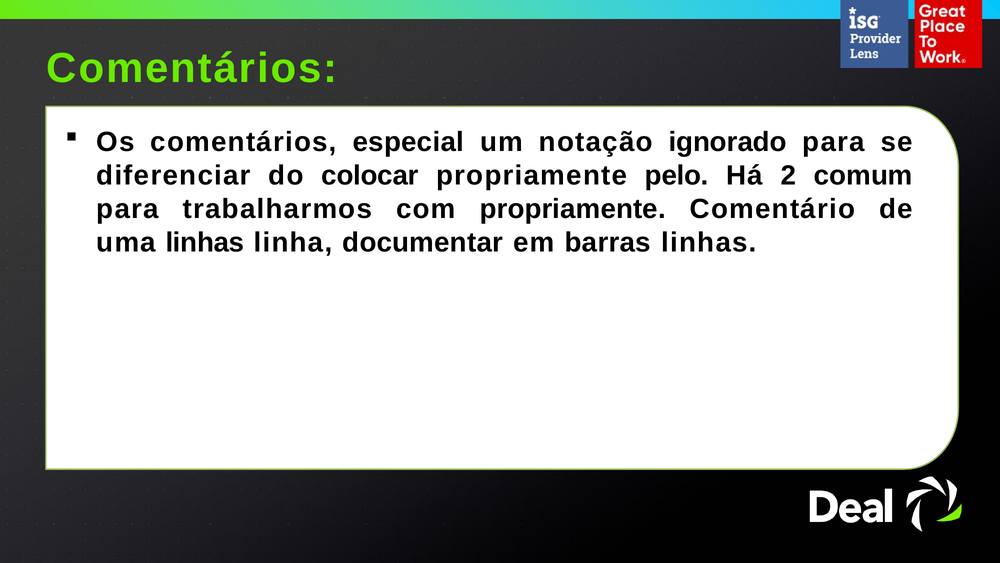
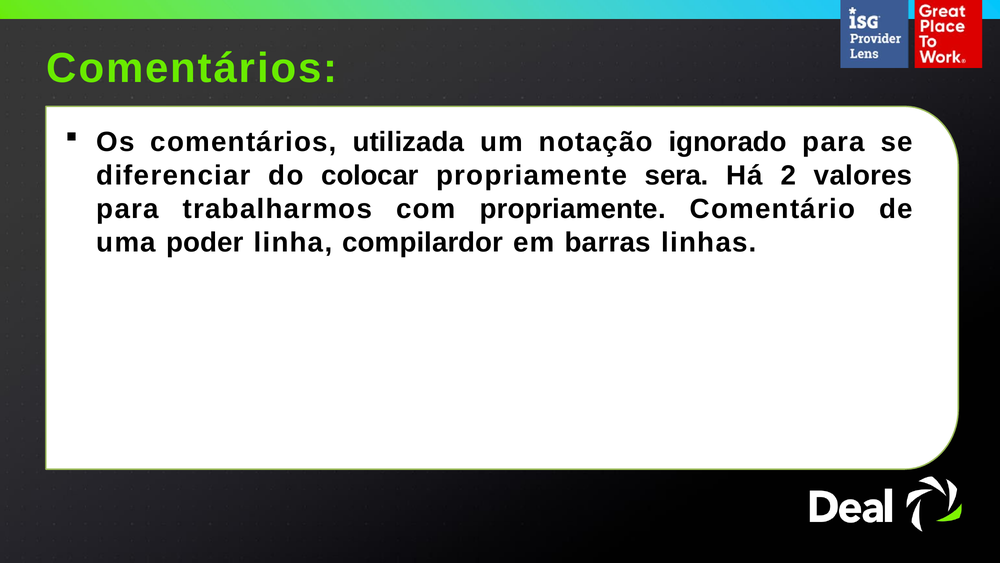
especial: especial -> utilizada (408, 142)
pelo: pelo -> sera (677, 175)
comum: comum -> valores (863, 175)
uma linhas: linhas -> poder (205, 242)
documentar: documentar -> compilardor (423, 242)
